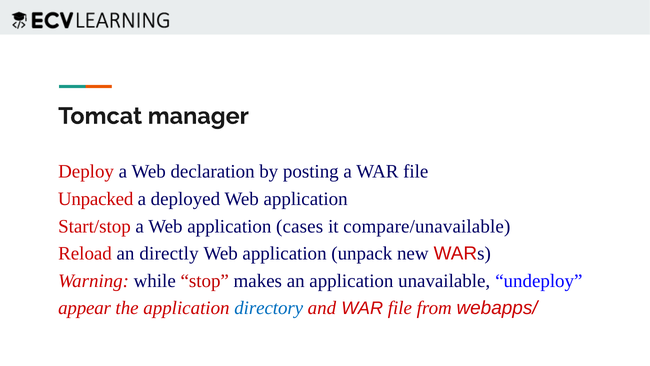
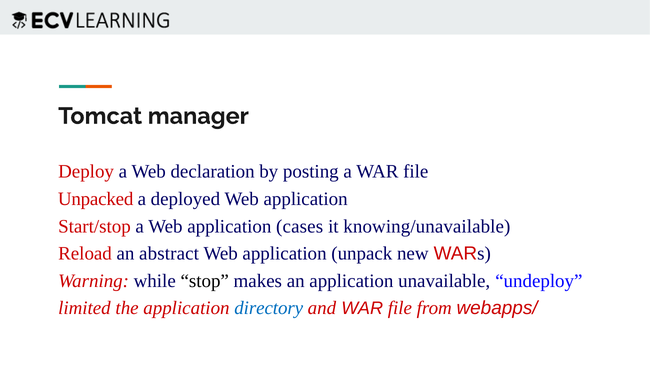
compare/unavailable: compare/unavailable -> knowing/unavailable (427, 226)
directly: directly -> abstract (169, 253)
stop colour: red -> black (205, 281)
appear: appear -> limited (84, 308)
